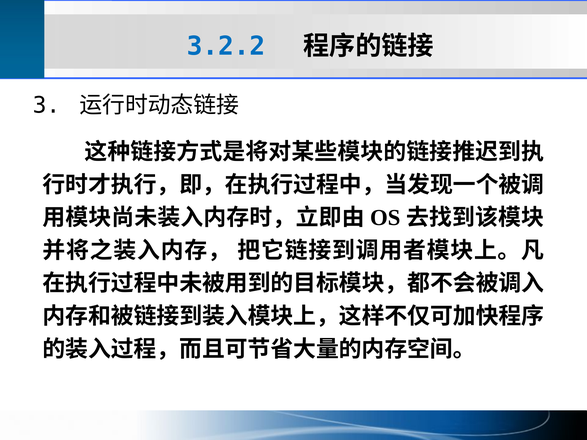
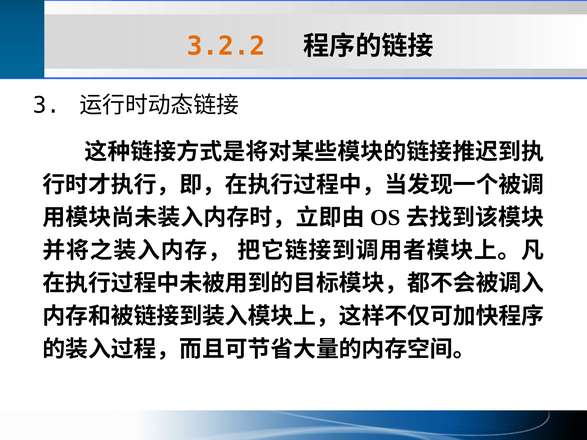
3.2.2 colour: blue -> orange (226, 46)
